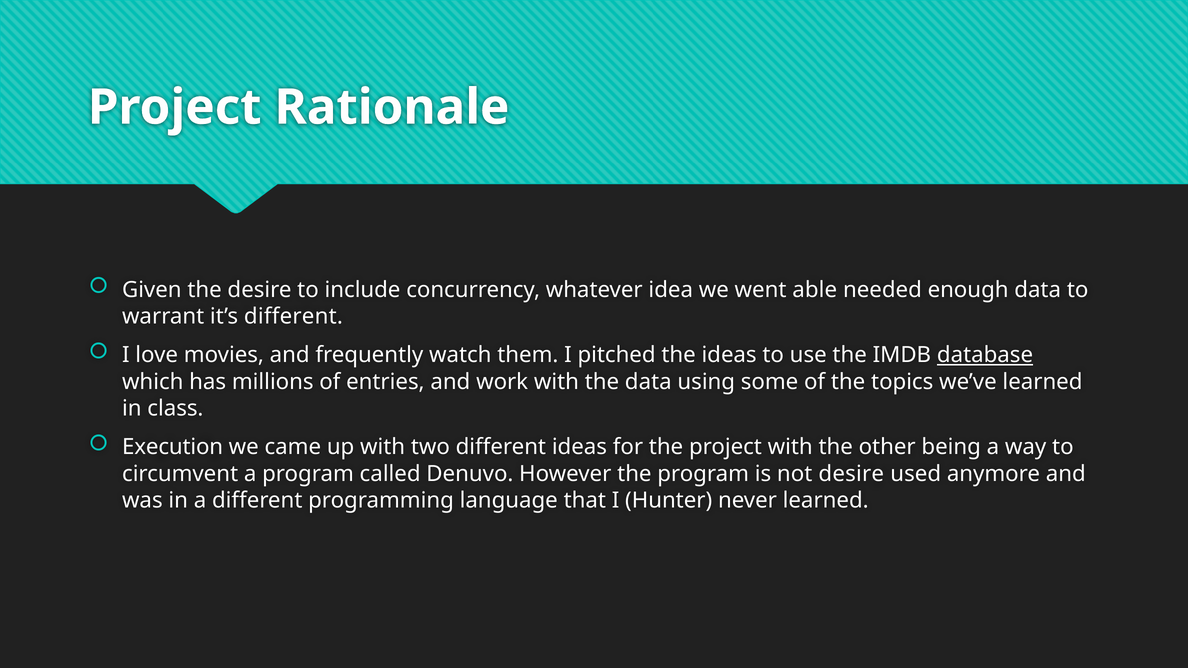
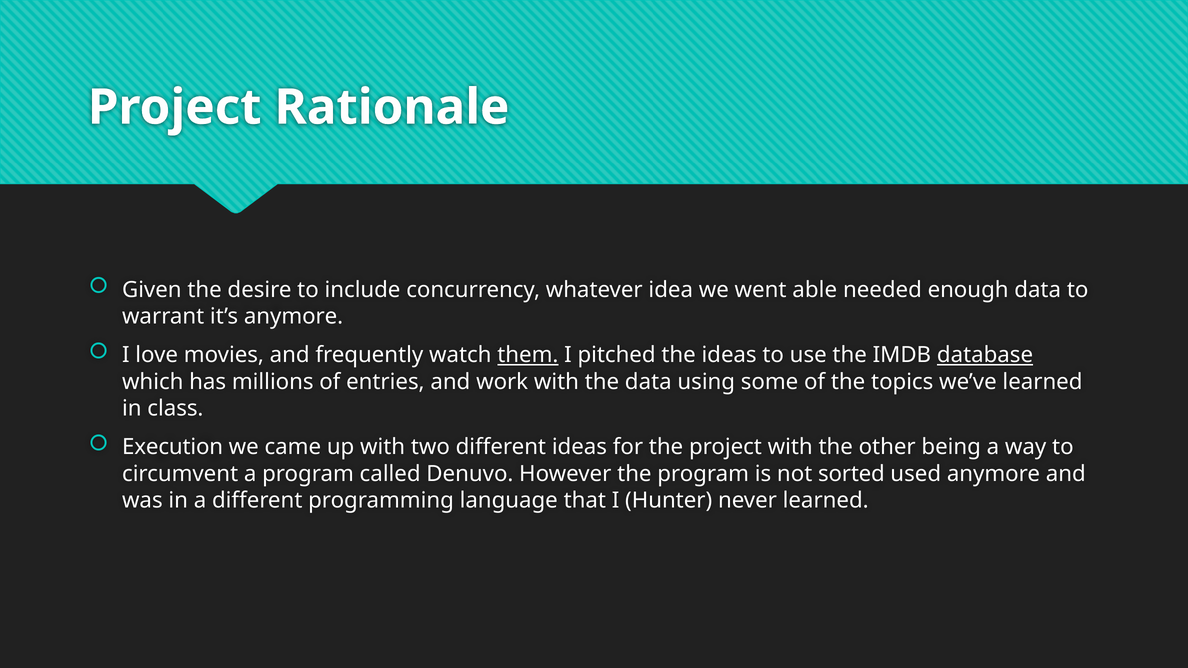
it’s different: different -> anymore (294, 317)
them underline: none -> present (528, 355)
not desire: desire -> sorted (851, 474)
